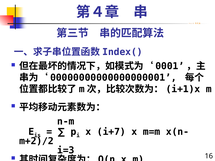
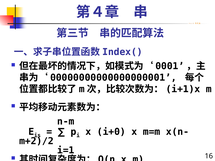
i+7: i+7 -> i+0 (111, 132)
i=3: i=3 -> i=1 (66, 151)
